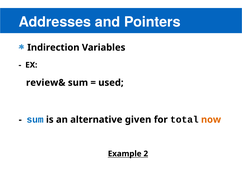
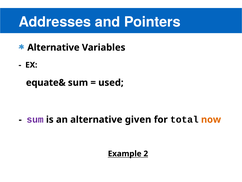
Indirection: Indirection -> Alternative (53, 47)
review&: review& -> equate& (46, 82)
sum colour: blue -> purple (35, 119)
